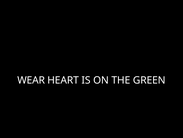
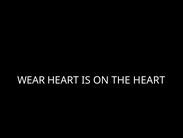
THE GREEN: GREEN -> HEART (149, 80)
